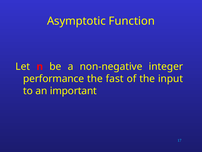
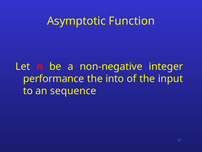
fast: fast -> into (115, 78)
important: important -> sequence (73, 91)
